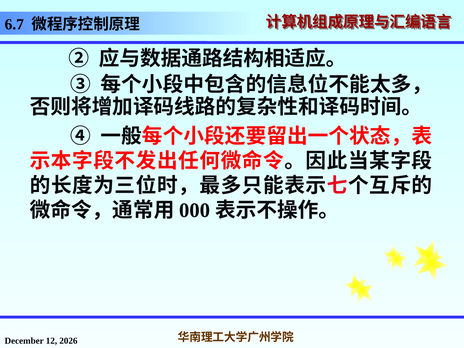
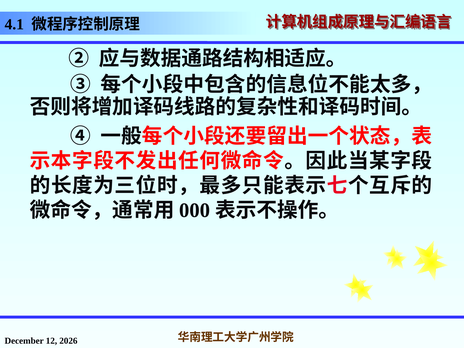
6.7: 6.7 -> 4.1 (14, 24)
